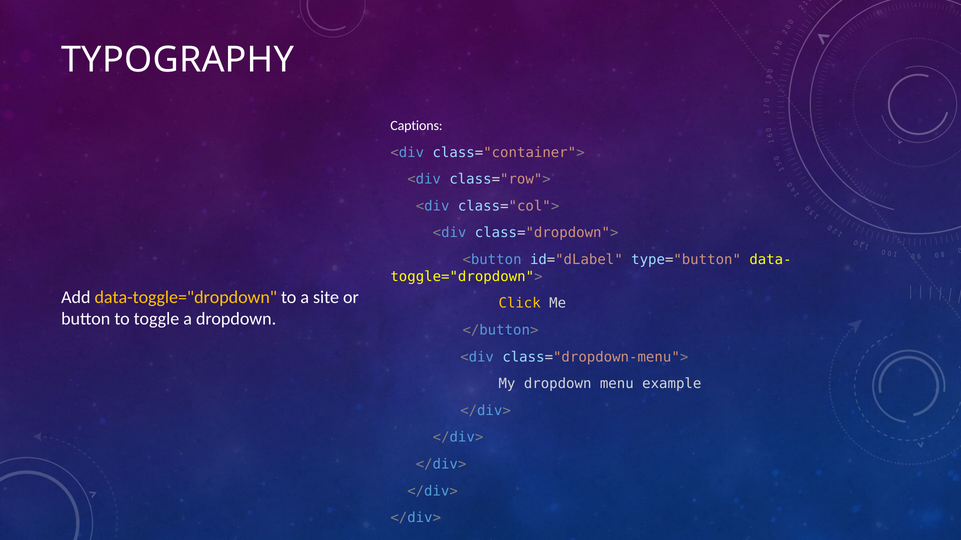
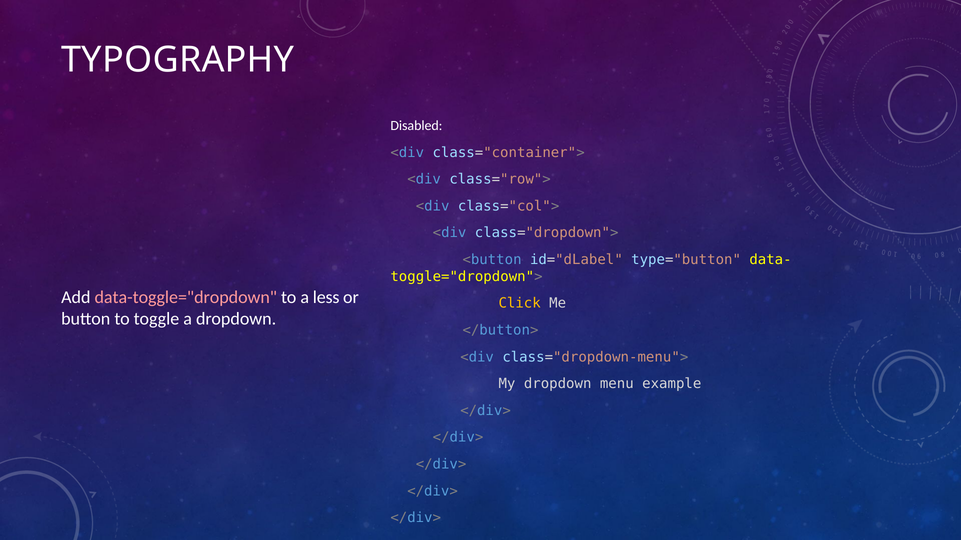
Captions: Captions -> Disabled (416, 126)
data-toggle="dropdown colour: yellow -> pink (186, 297)
site: site -> less (326, 297)
